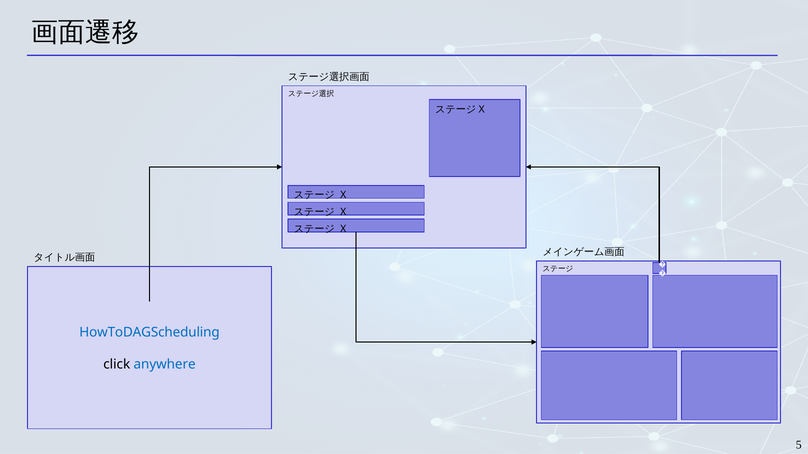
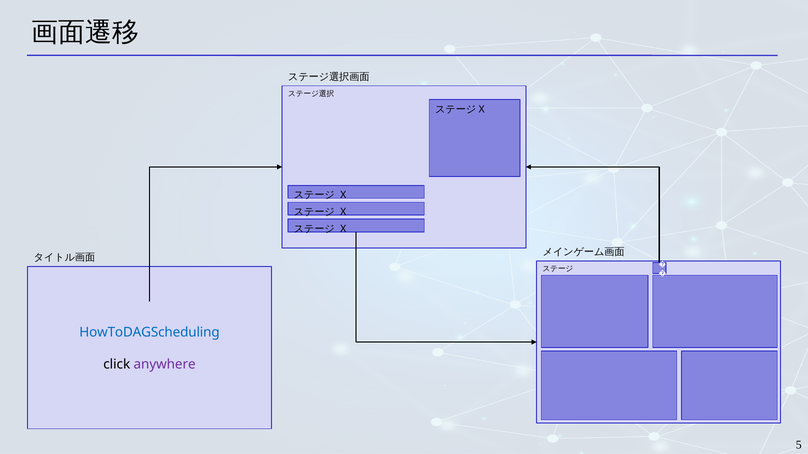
anywhere colour: blue -> purple (165, 365)
